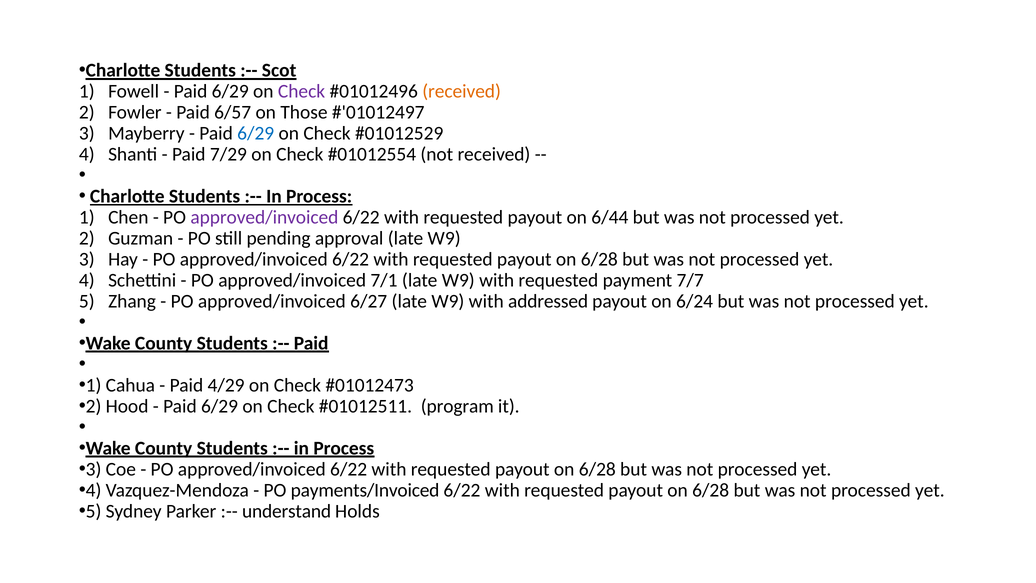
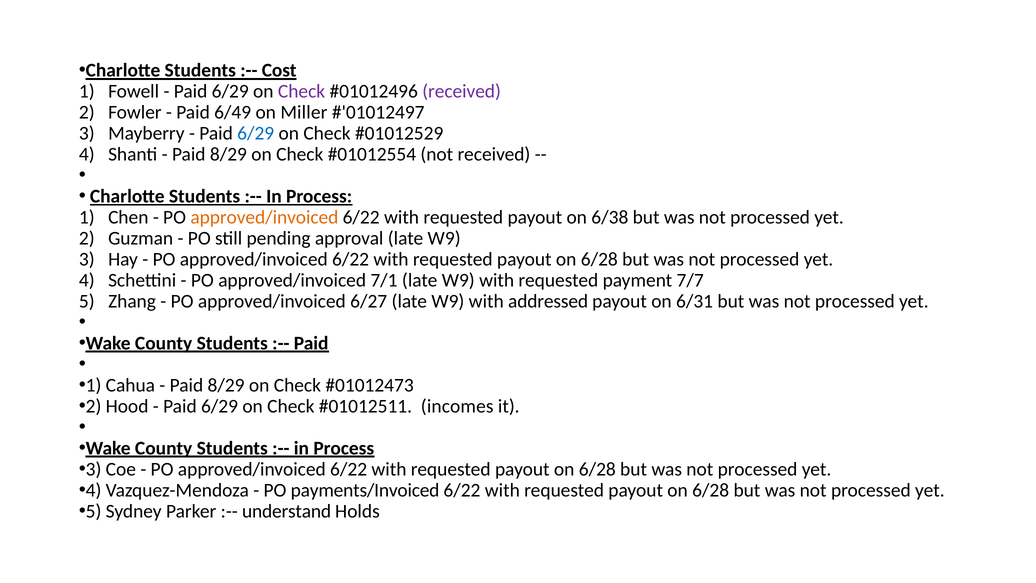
Scot: Scot -> Cost (279, 70)
received colour: orange -> purple (462, 91)
6/57: 6/57 -> 6/49 (233, 112)
Those: Those -> Miller (304, 112)
7/29: 7/29 -> 8/29 (228, 154)
approved/invoiced colour: purple -> orange (264, 217)
6/44: 6/44 -> 6/38 (610, 217)
6/24: 6/24 -> 6/31 (695, 301)
4/29: 4/29 -> 8/29 (226, 385)
program: program -> incomes (457, 406)
